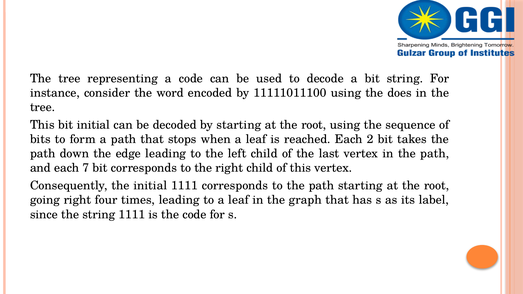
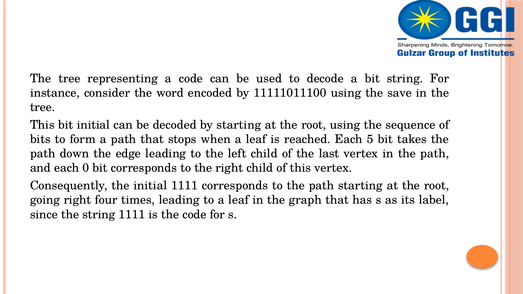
does: does -> save (400, 93)
2: 2 -> 5 (370, 139)
7: 7 -> 0 (86, 168)
